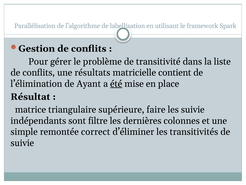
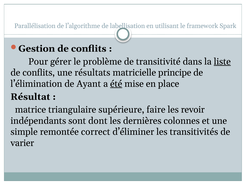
liste underline: none -> present (222, 61)
contient: contient -> principe (175, 72)
les suivie: suivie -> revoir (193, 109)
filtre: filtre -> dont (98, 121)
suivie: suivie -> varier (22, 143)
